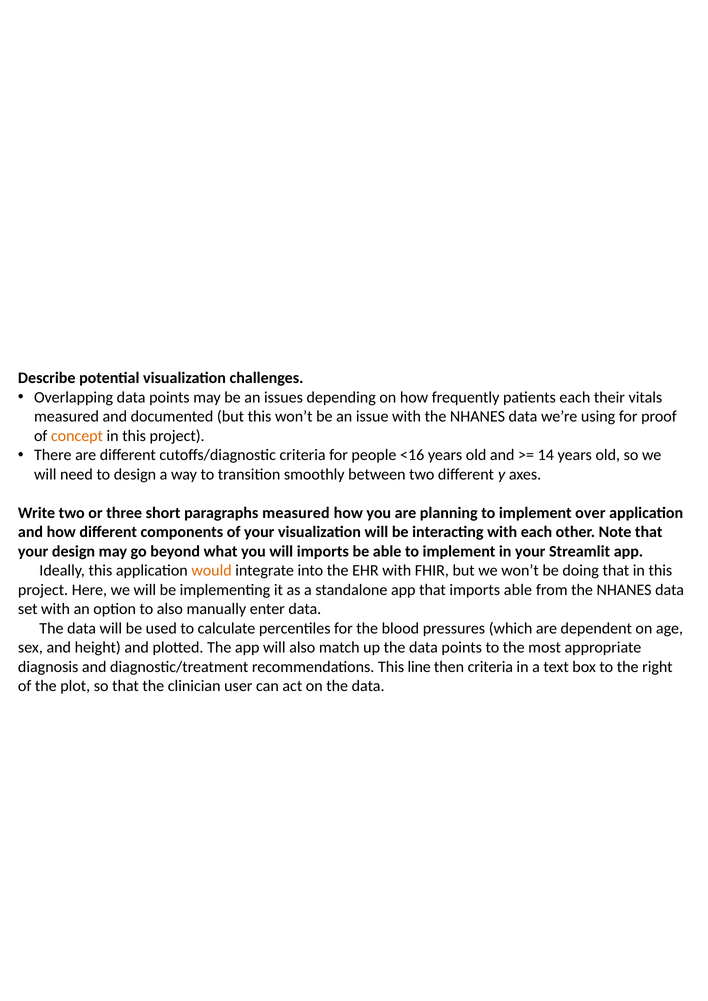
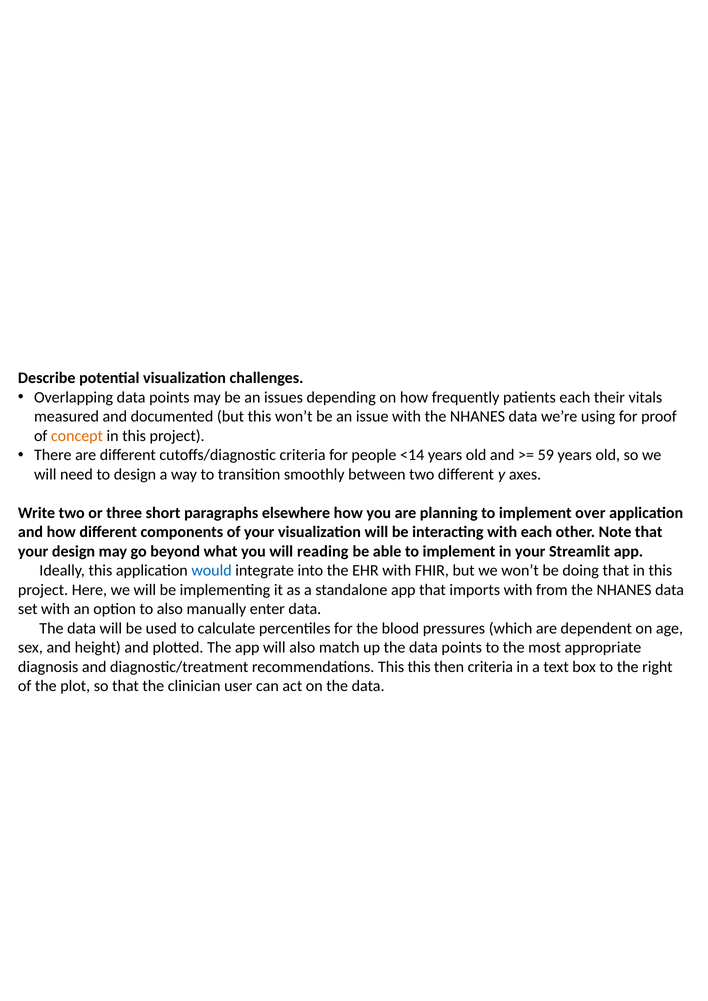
<16: <16 -> <14 (412, 455)
14: 14 -> 59 (546, 455)
paragraphs measured: measured -> elsewhere (296, 513)
will imports: imports -> reading (323, 551)
would colour: orange -> blue (212, 571)
imports able: able -> with (518, 590)
This line: line -> this (419, 667)
